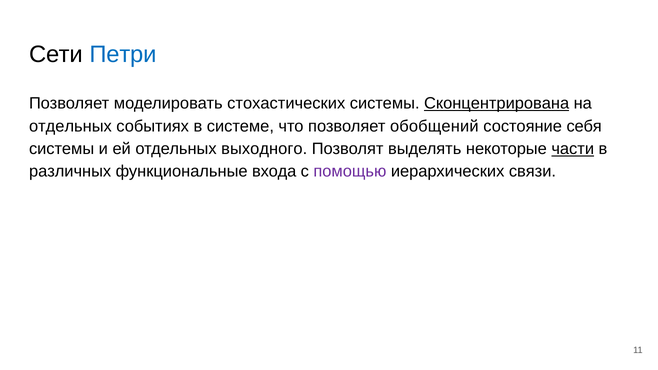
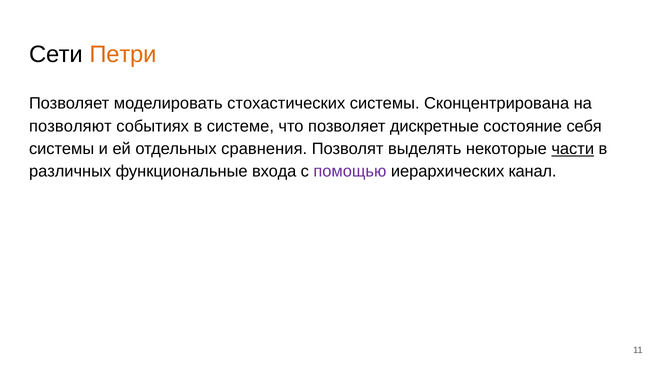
Петри colour: blue -> orange (123, 55)
Сконцентрирована underline: present -> none (497, 103)
отдельных: отдельных -> позволяют (70, 126)
обобщений: обобщений -> дискретные (434, 126)
выходного: выходного -> сравнения (264, 149)
связи: связи -> канал (533, 172)
